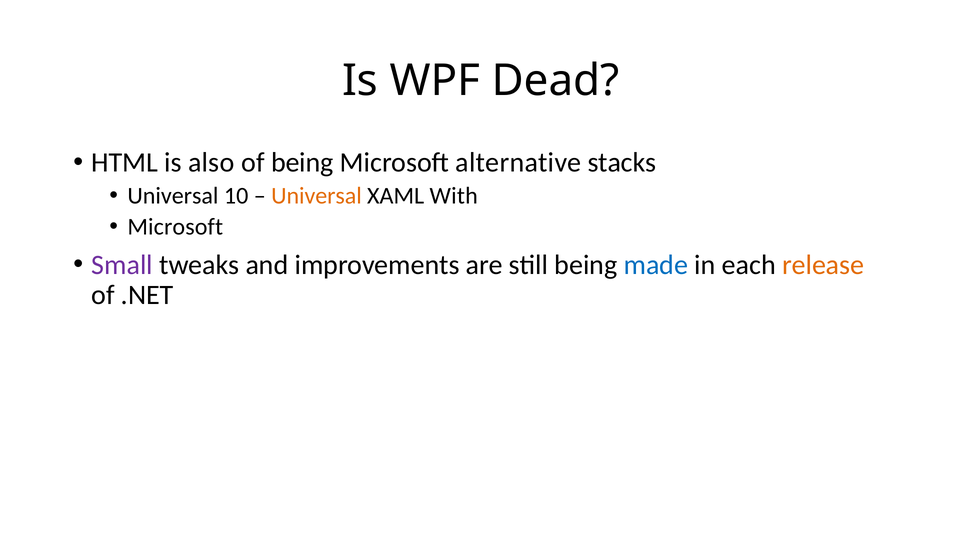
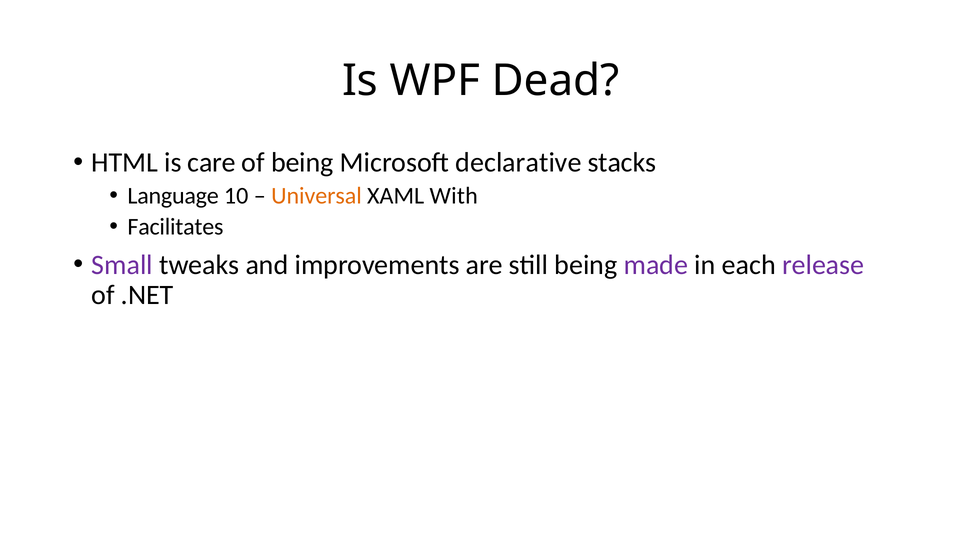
also: also -> care (212, 163)
alternative: alternative -> declarative (519, 163)
Universal: Universal -> Language (173, 196)
Microsoft: Microsoft -> Facilitates (175, 227)
made colour: blue -> purple (656, 265)
release colour: orange -> purple (823, 265)
